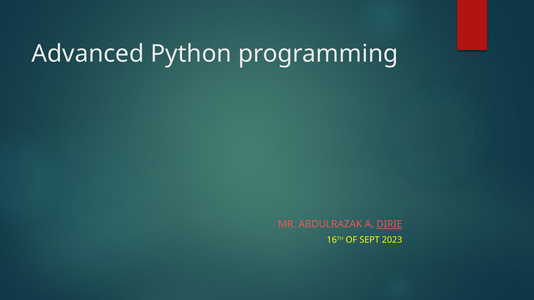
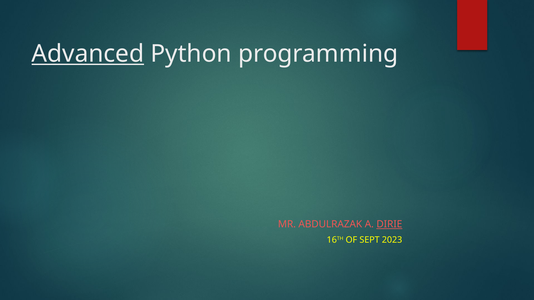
Advanced underline: none -> present (88, 54)
